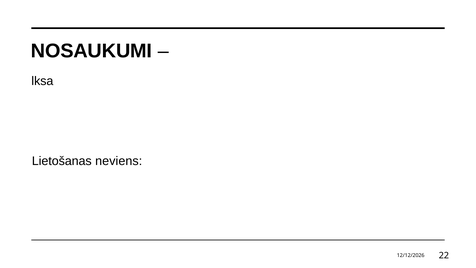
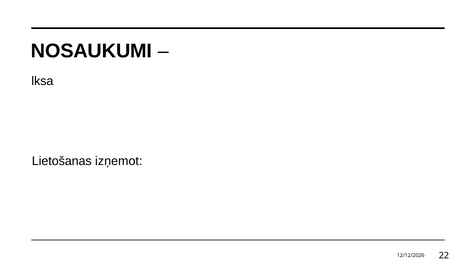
neviens: neviens -> izņemot (119, 161)
